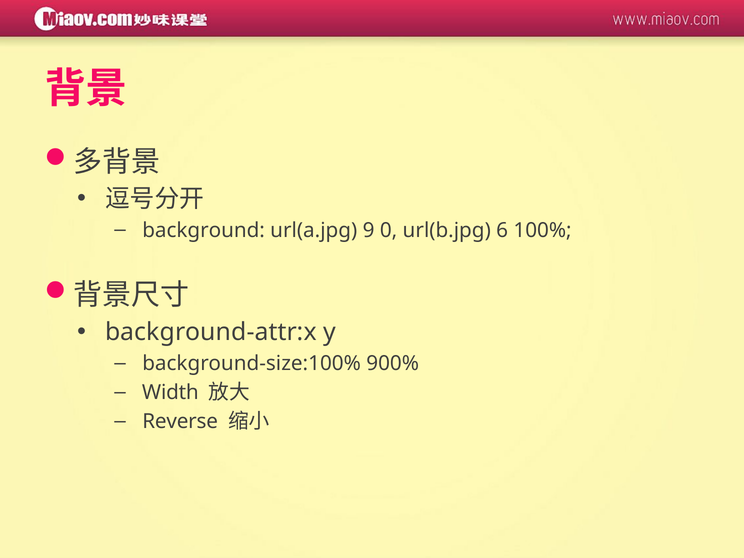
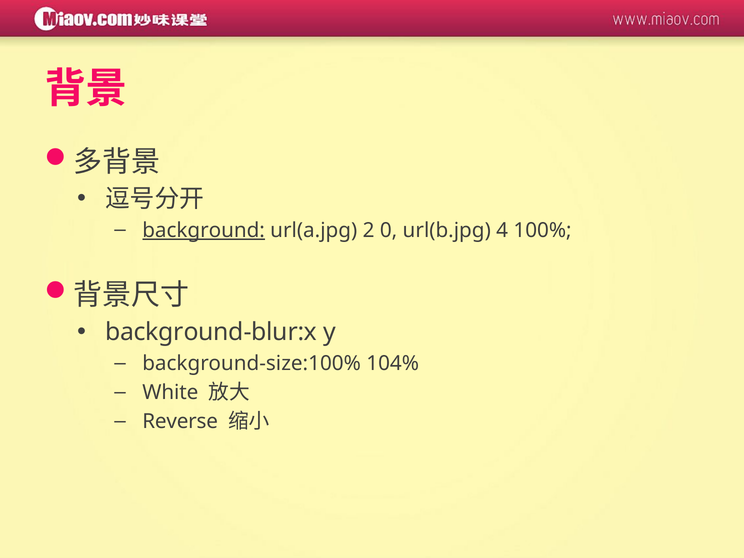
background underline: none -> present (204, 230)
9: 9 -> 2 (369, 230)
6: 6 -> 4 (502, 230)
background-attr:x: background-attr:x -> background-blur:x (211, 332)
900%: 900% -> 104% (393, 363)
Width: Width -> White (170, 392)
